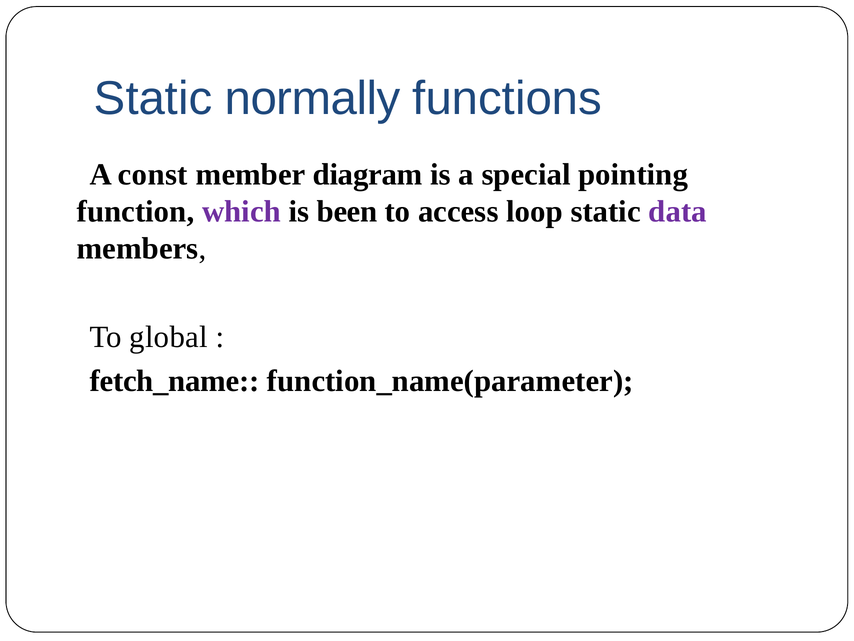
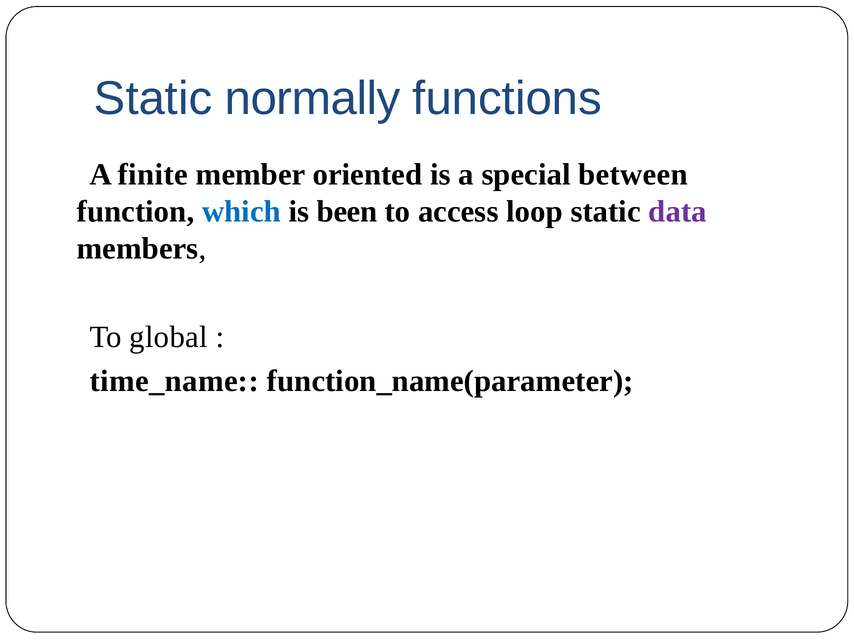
const: const -> finite (153, 174)
diagram: diagram -> oriented (367, 174)
pointing: pointing -> between (633, 174)
which colour: purple -> blue (241, 212)
fetch_name: fetch_name -> time_name (174, 381)
